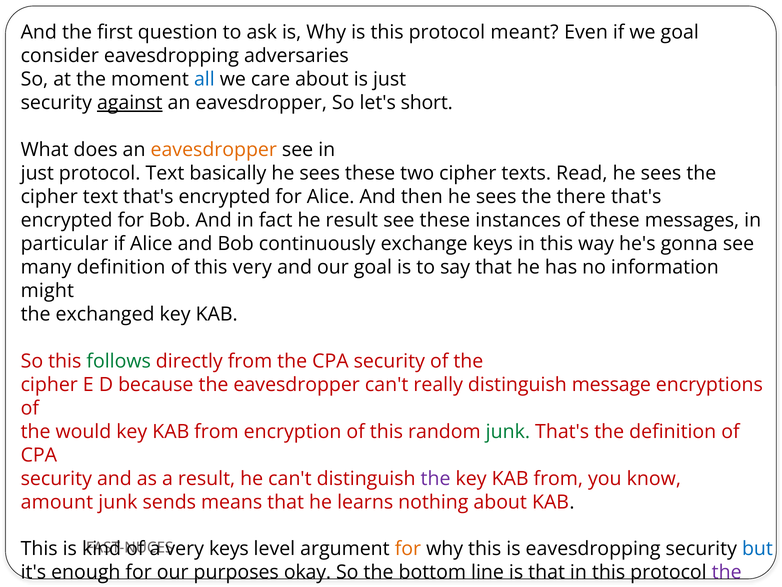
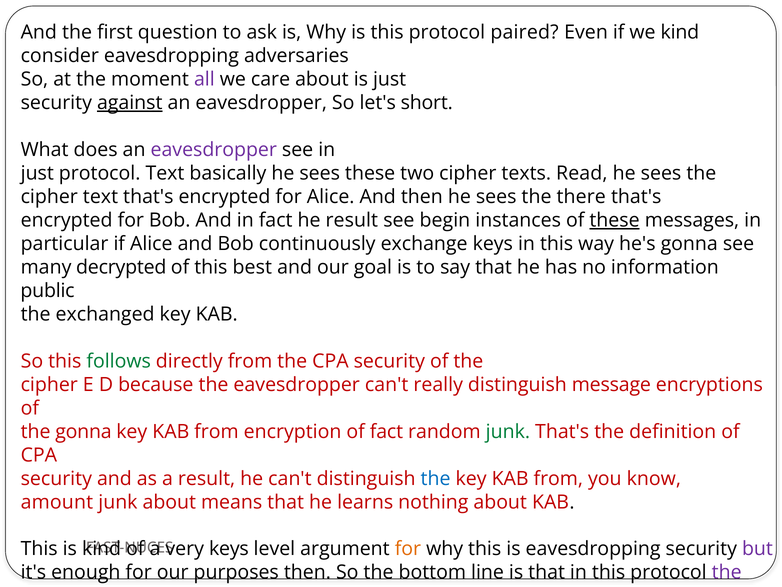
meant: meant -> paired (525, 32)
we goal: goal -> kind (680, 32)
all colour: blue -> purple (204, 79)
eavesdropper colour: orange -> purple (214, 150)
see these: these -> begin (445, 220)
these underline: none -> present (615, 220)
many definition: definition -> decrypted (121, 267)
this very: very -> best (252, 267)
might: might -> public (48, 290)
the would: would -> gonna (83, 431)
encryption of this: this -> fact (386, 431)
the colour: purple -> blue (436, 478)
junk sends: sends -> about (169, 502)
but colour: blue -> purple (757, 549)
purposes okay: okay -> then (307, 572)
